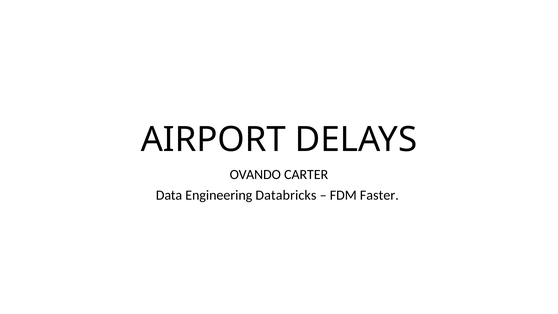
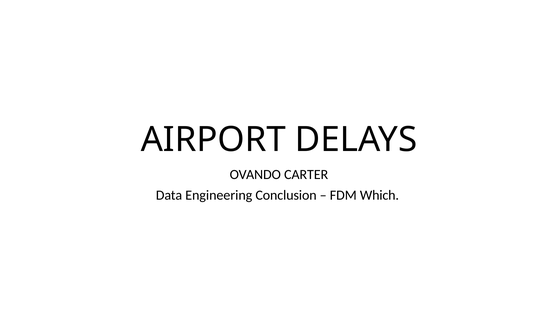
Databricks: Databricks -> Conclusion (286, 195)
Faster: Faster -> Which (379, 195)
